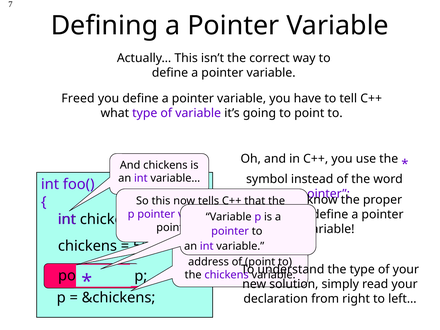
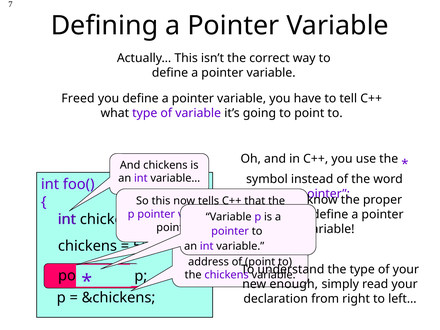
solution: solution -> enough (294, 284)
